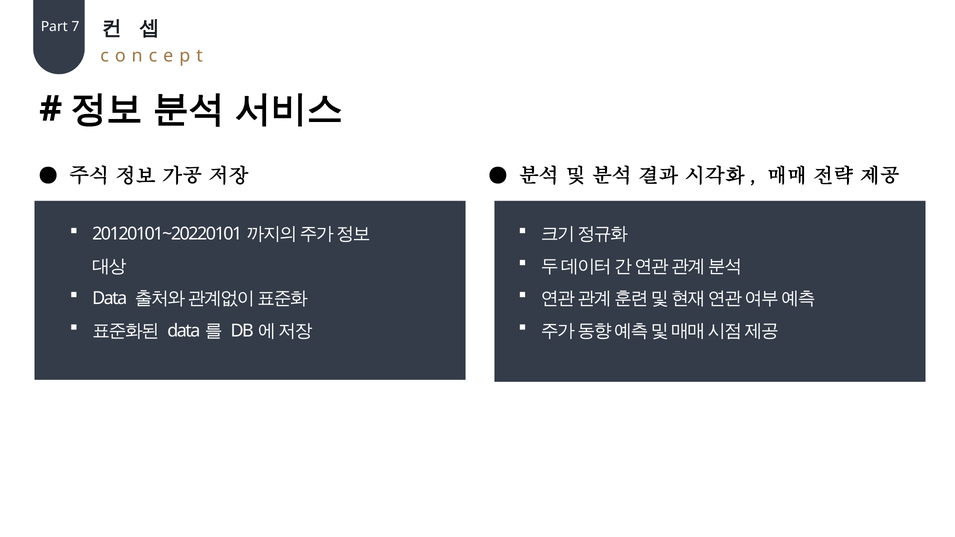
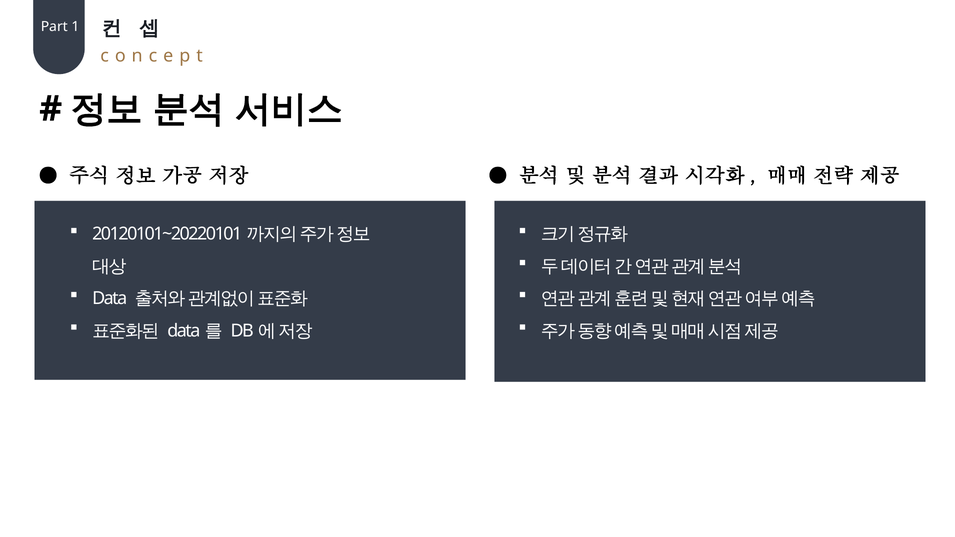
7: 7 -> 1 (75, 27)
